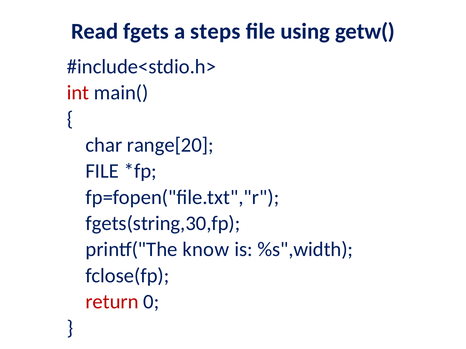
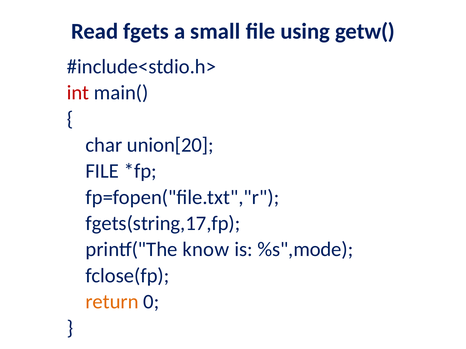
steps: steps -> small (215, 31)
range[20: range[20 -> union[20 (170, 145)
fgets(string,30,fp: fgets(string,30,fp -> fgets(string,17,fp (163, 224)
%s",width: %s",width -> %s",mode (305, 250)
return colour: red -> orange (112, 302)
